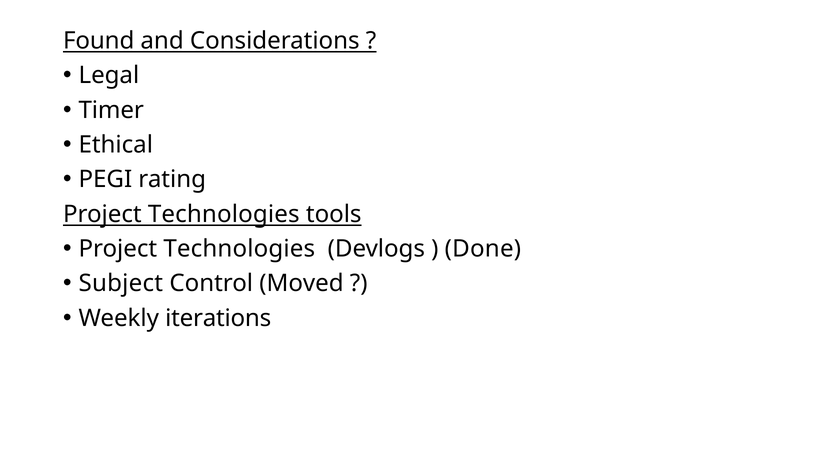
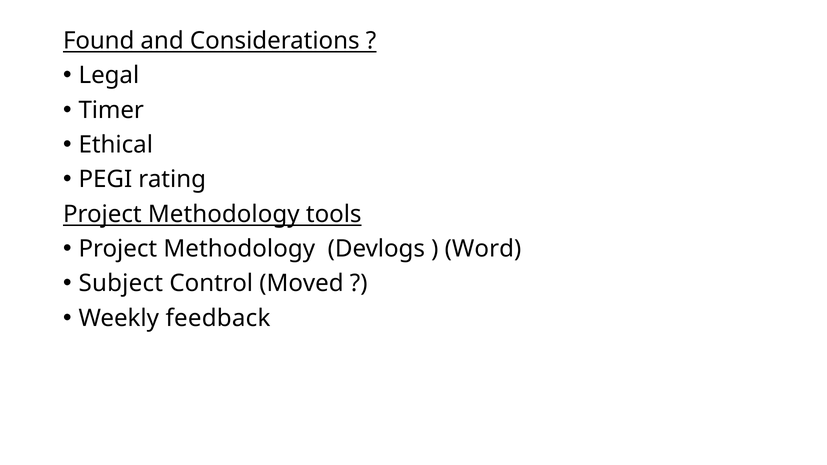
Technologies: Technologies -> Methodology (224, 214)
Technologies: Technologies -> Methodology (239, 249)
Done: Done -> Word (483, 249)
iterations: iterations -> feedback (218, 318)
